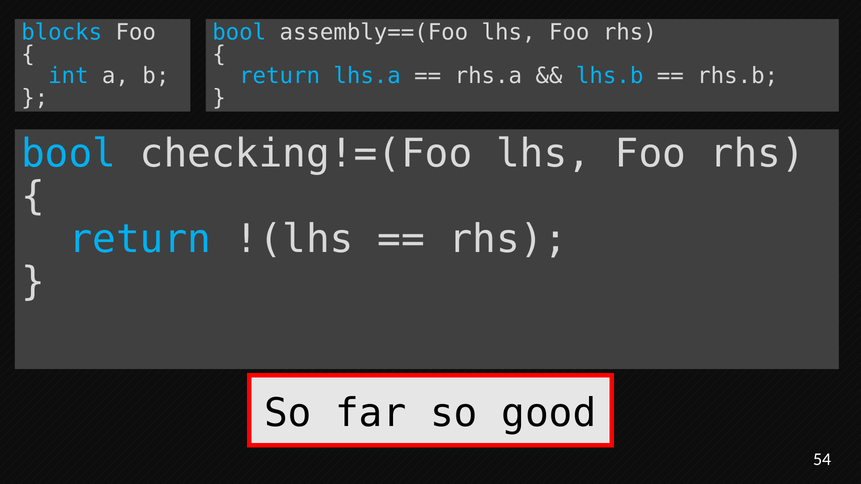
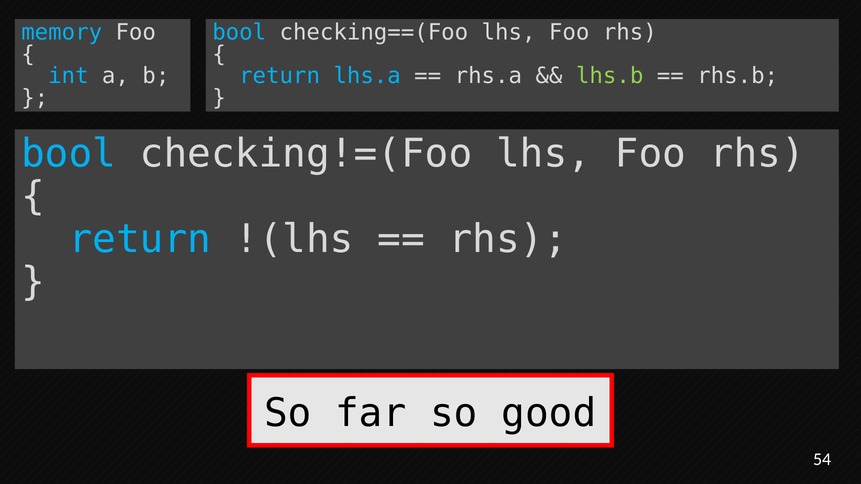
blocks: blocks -> memory (62, 32)
assembly==(Foo: assembly==(Foo -> checking==(Foo (374, 32)
lhs.b colour: light blue -> light green (610, 76)
